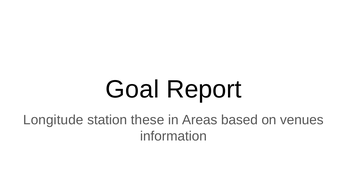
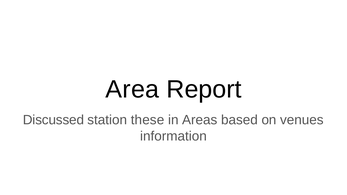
Goal: Goal -> Area (132, 89)
Longitude: Longitude -> Discussed (53, 120)
